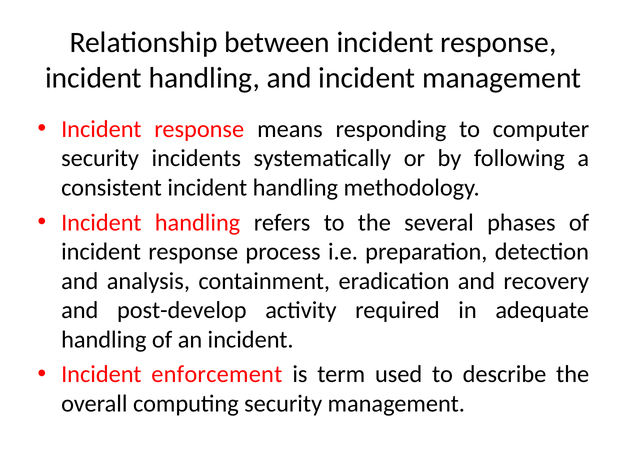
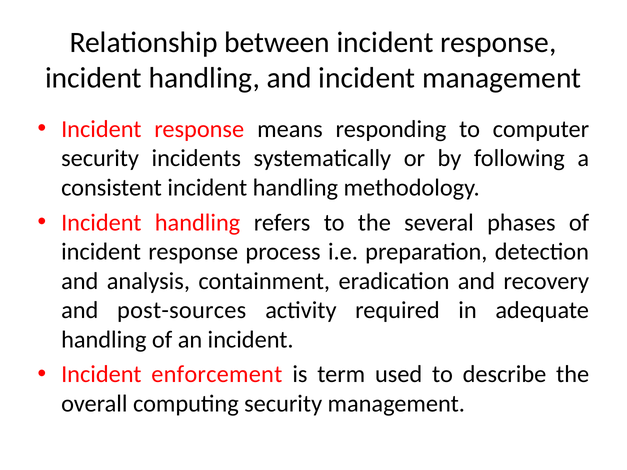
post-develop: post-develop -> post-sources (182, 310)
